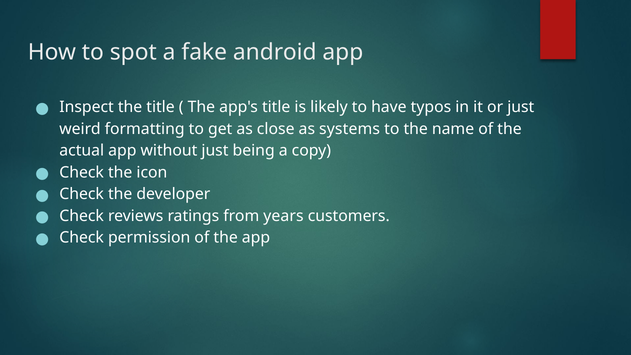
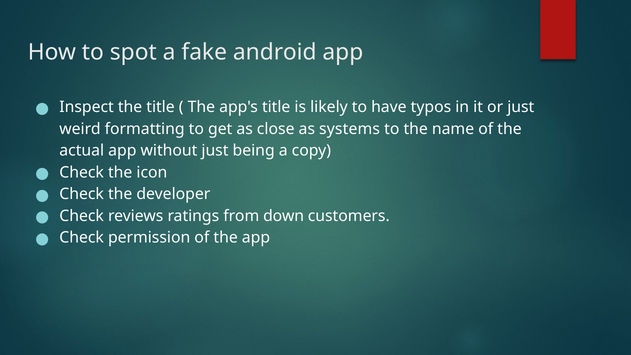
years: years -> down (284, 216)
